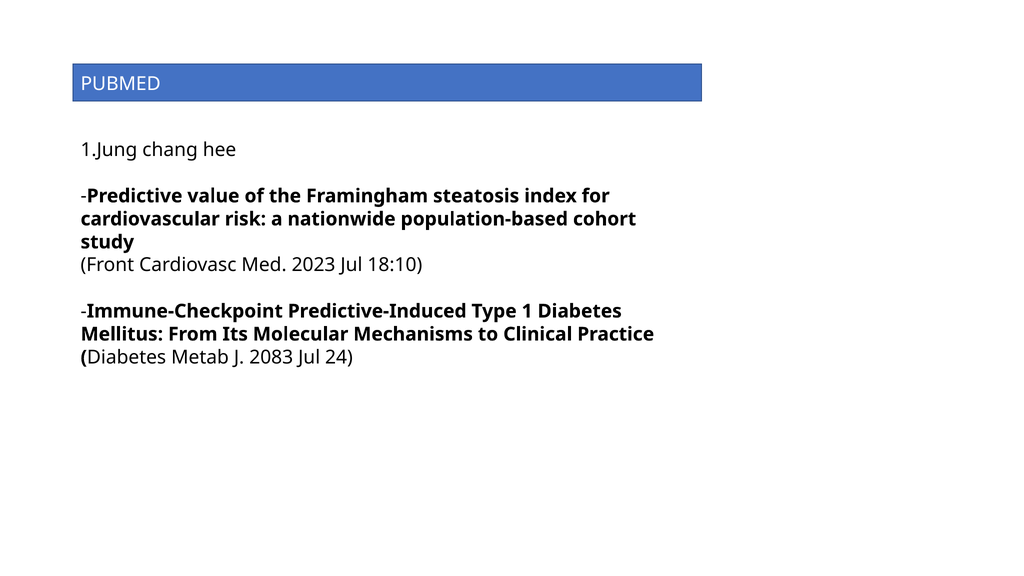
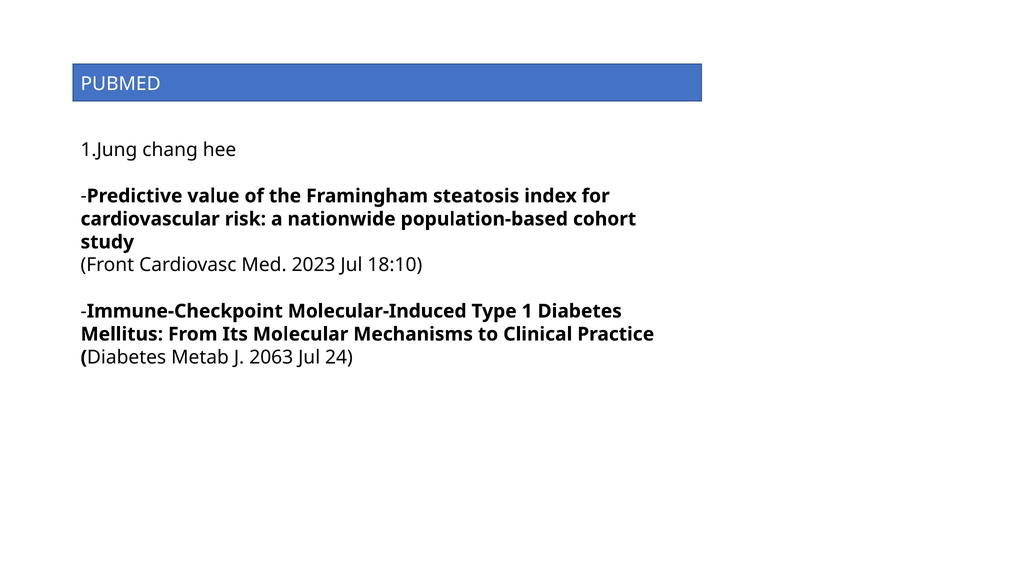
Predictive-Induced: Predictive-Induced -> Molecular-Induced (377, 311)
2083: 2083 -> 2063 (271, 357)
